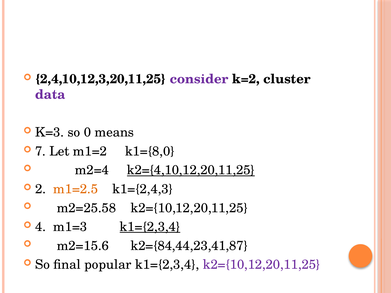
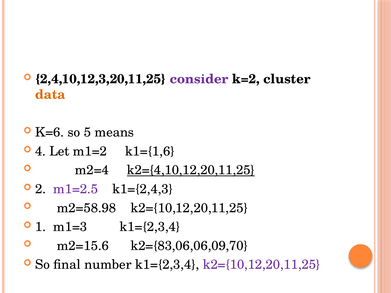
data colour: purple -> orange (50, 95)
K=3: K=3 -> K=6 (50, 133)
0: 0 -> 5 (87, 133)
7: 7 -> 4 (40, 151)
k1={8,0: k1={8,0 -> k1={1,6 (150, 151)
m1=2.5 colour: orange -> purple (76, 189)
m2=25.58: m2=25.58 -> m2=58.98 (86, 208)
4: 4 -> 1 (41, 227)
k1={2,3,4 underline: present -> none (150, 227)
k2={84,44,23,41,87: k2={84,44,23,41,87 -> k2={83,06,06,09,70 (189, 246)
popular: popular -> number (108, 265)
